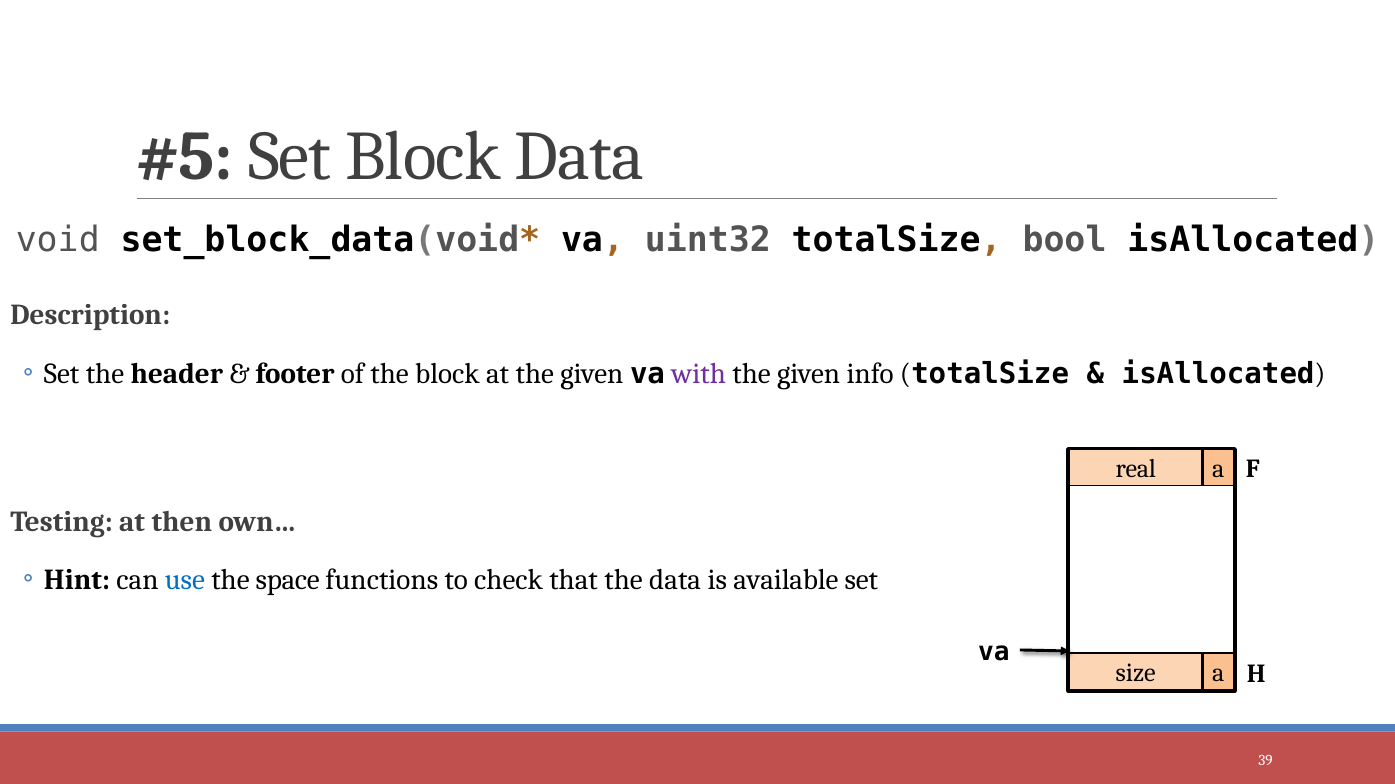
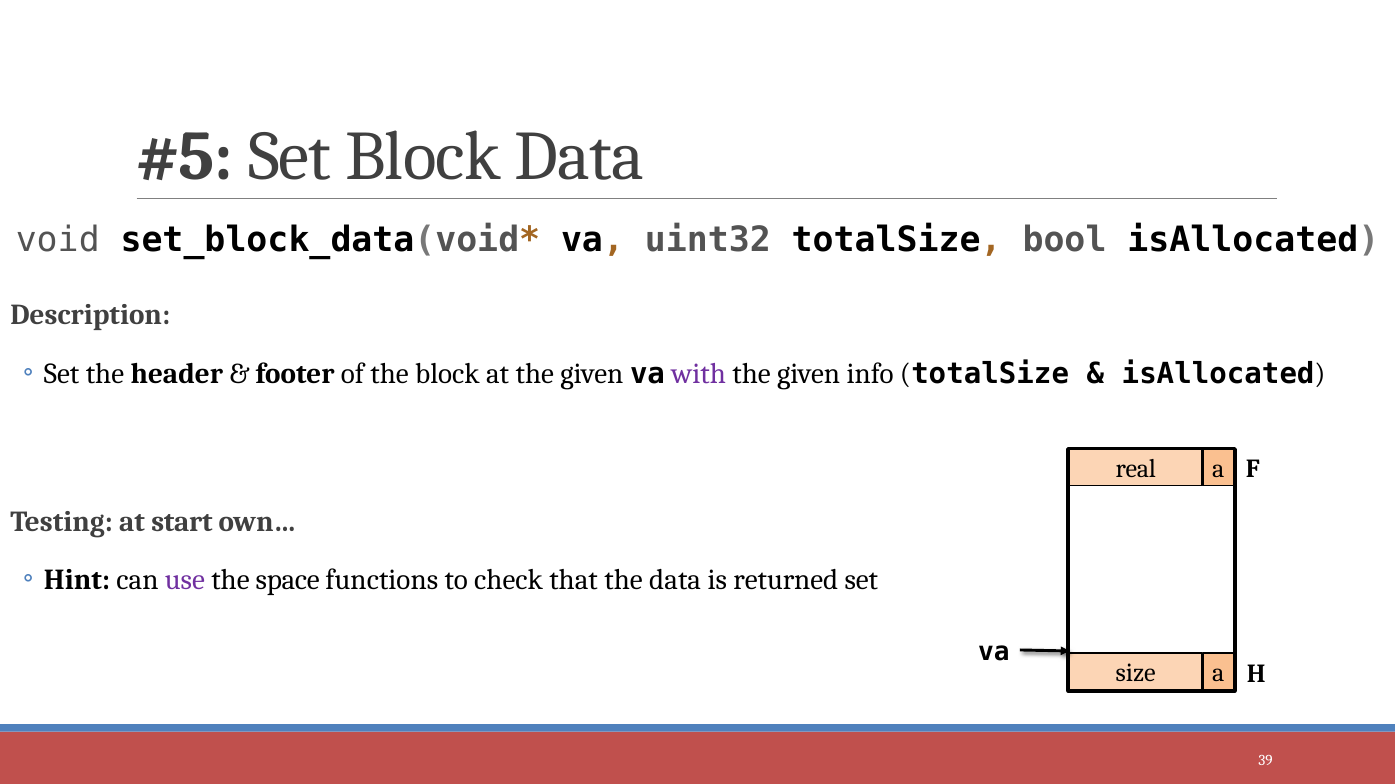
then: then -> start (182, 522)
use colour: blue -> purple (185, 580)
available: available -> returned (786, 580)
